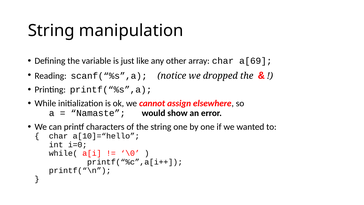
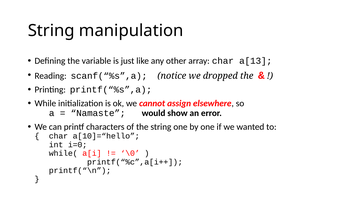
a[69: a[69 -> a[13 (256, 61)
